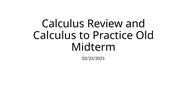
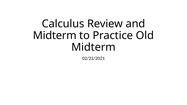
Calculus: Calculus -> Midterm (55, 36)
